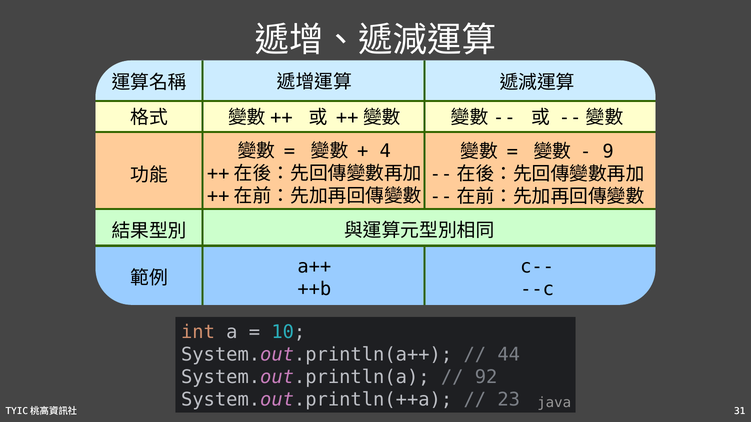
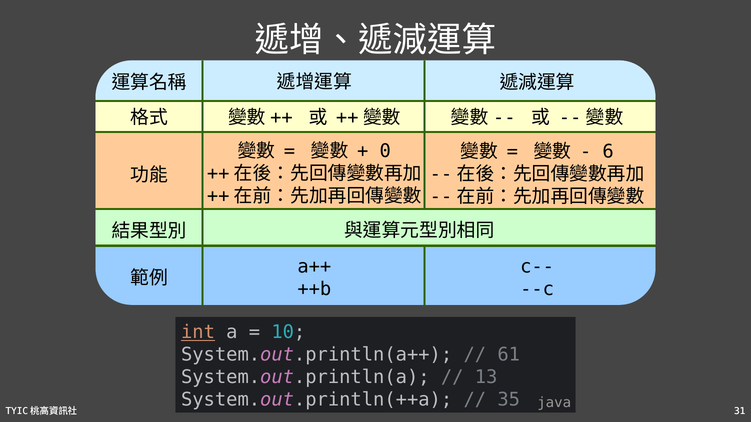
4: 4 -> 0 (385, 151)
9: 9 -> 6 (608, 152)
int underline: none -> present (198, 333)
44: 44 -> 61 (509, 355)
92: 92 -> 13 (486, 378)
23: 23 -> 35 (509, 400)
